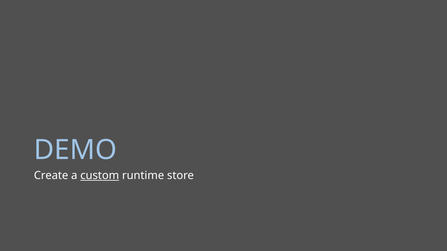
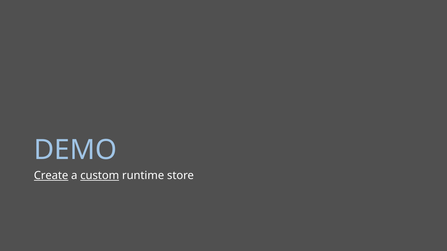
Create underline: none -> present (51, 176)
